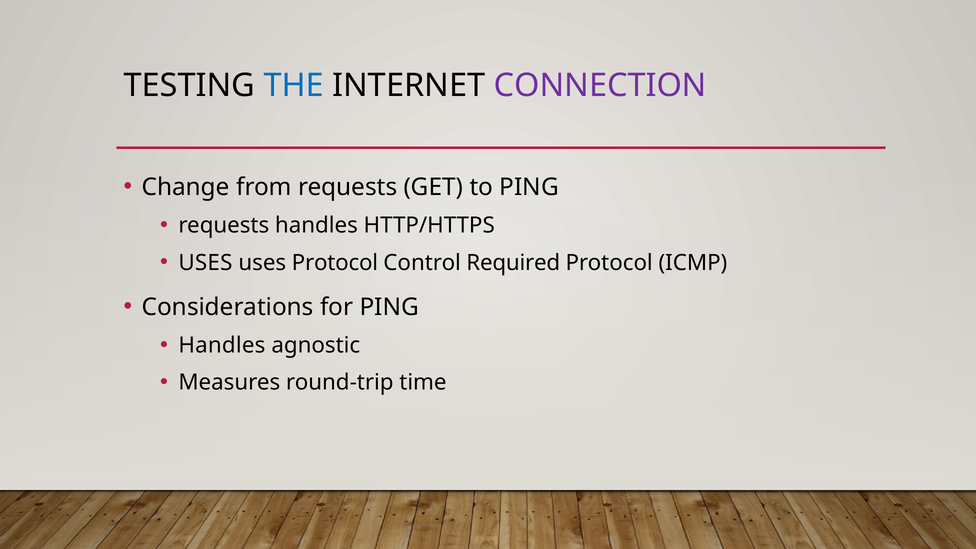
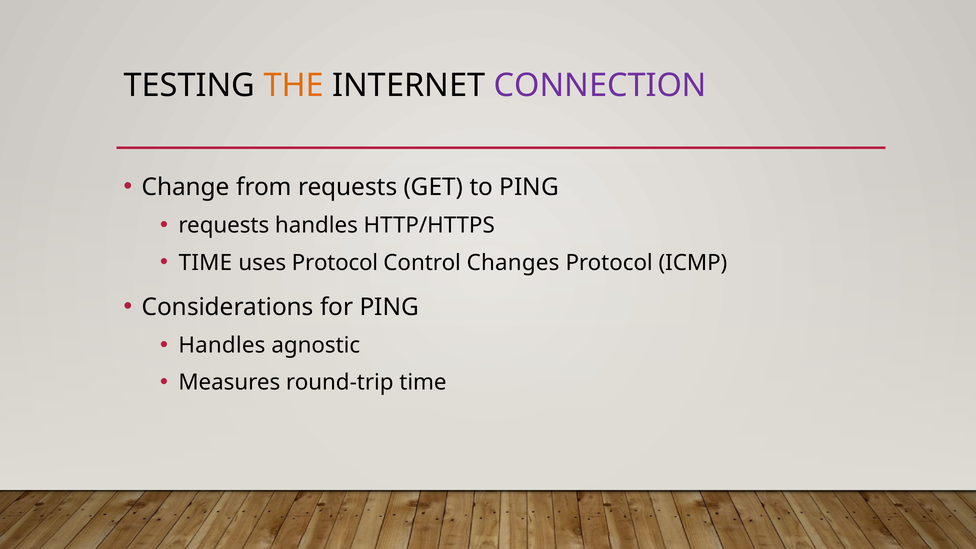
THE colour: blue -> orange (294, 85)
USES: USES -> TIME (205, 263)
Required: Required -> Changes (513, 263)
